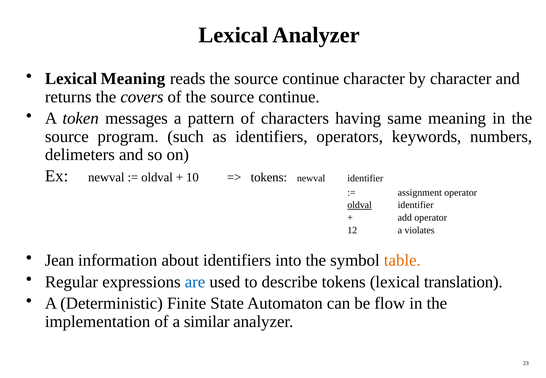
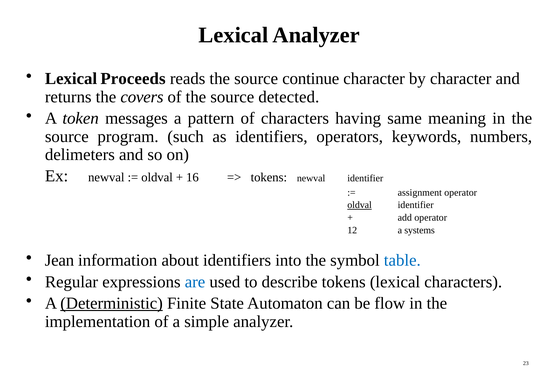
Lexical Meaning: Meaning -> Proceeds (133, 79)
of the source continue: continue -> detected (289, 97)
10: 10 -> 16 (192, 177)
violates: violates -> systems (420, 230)
table colour: orange -> blue (402, 260)
lexical translation: translation -> characters (463, 282)
Deterministic underline: none -> present (112, 303)
similar: similar -> simple (207, 321)
